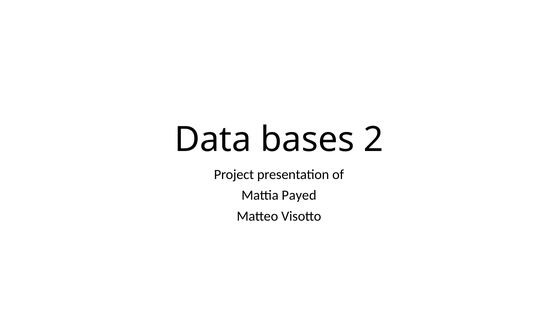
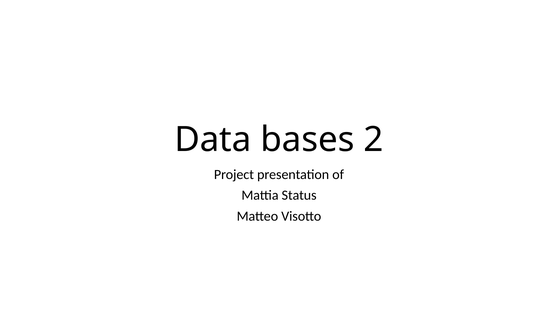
Payed: Payed -> Status (299, 195)
